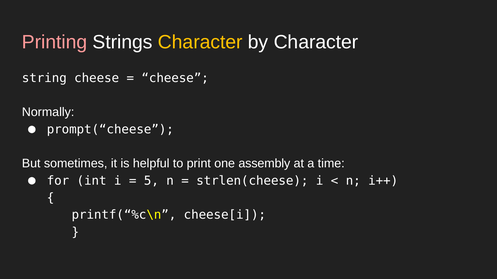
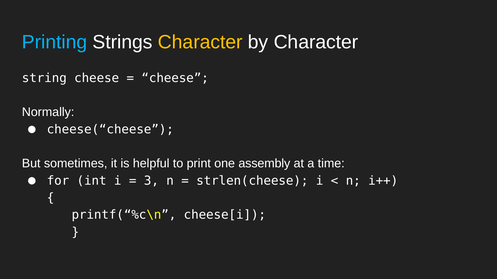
Printing colour: pink -> light blue (55, 42)
prompt(“cheese: prompt(“cheese -> cheese(“cheese (110, 130)
5: 5 -> 3 (151, 181)
